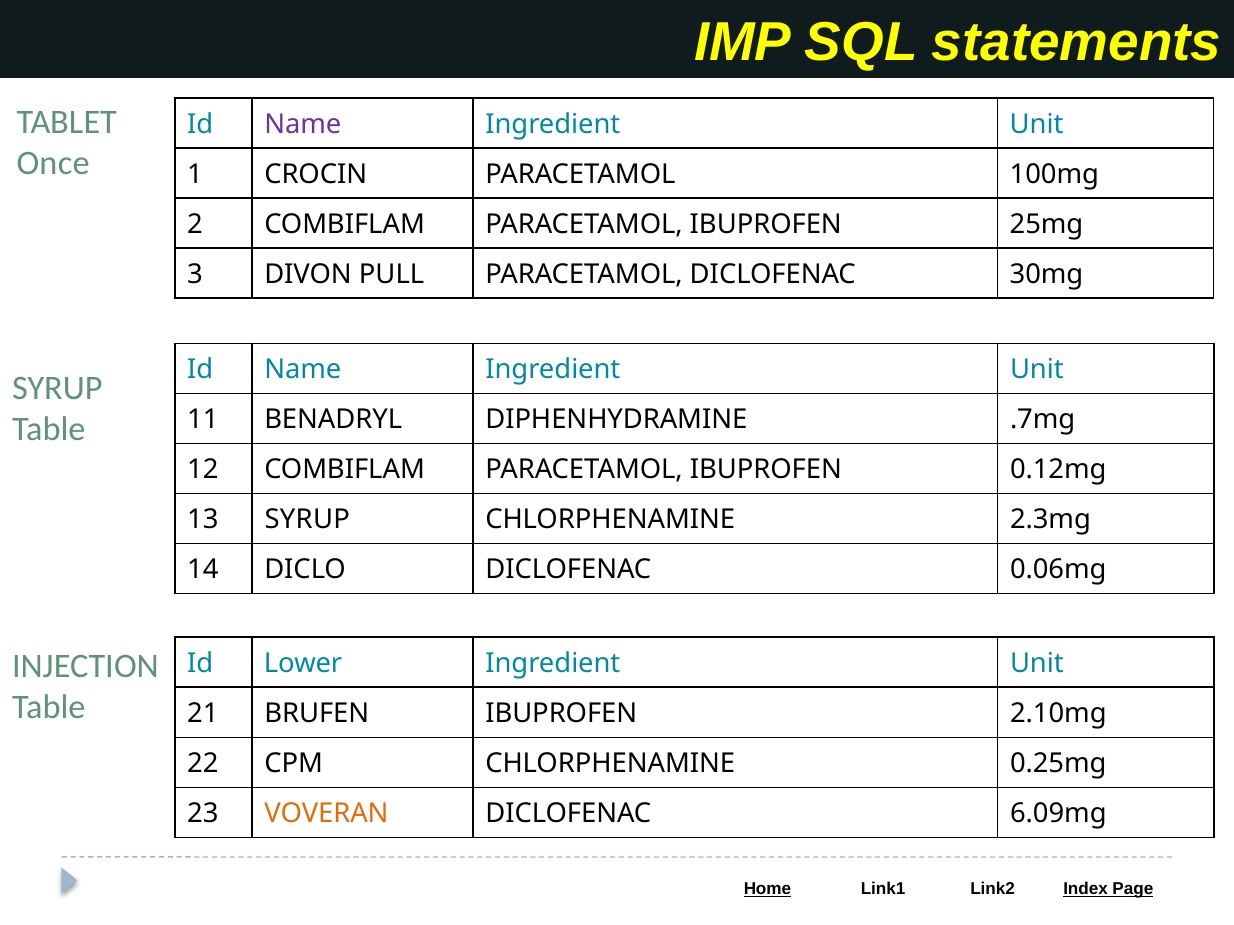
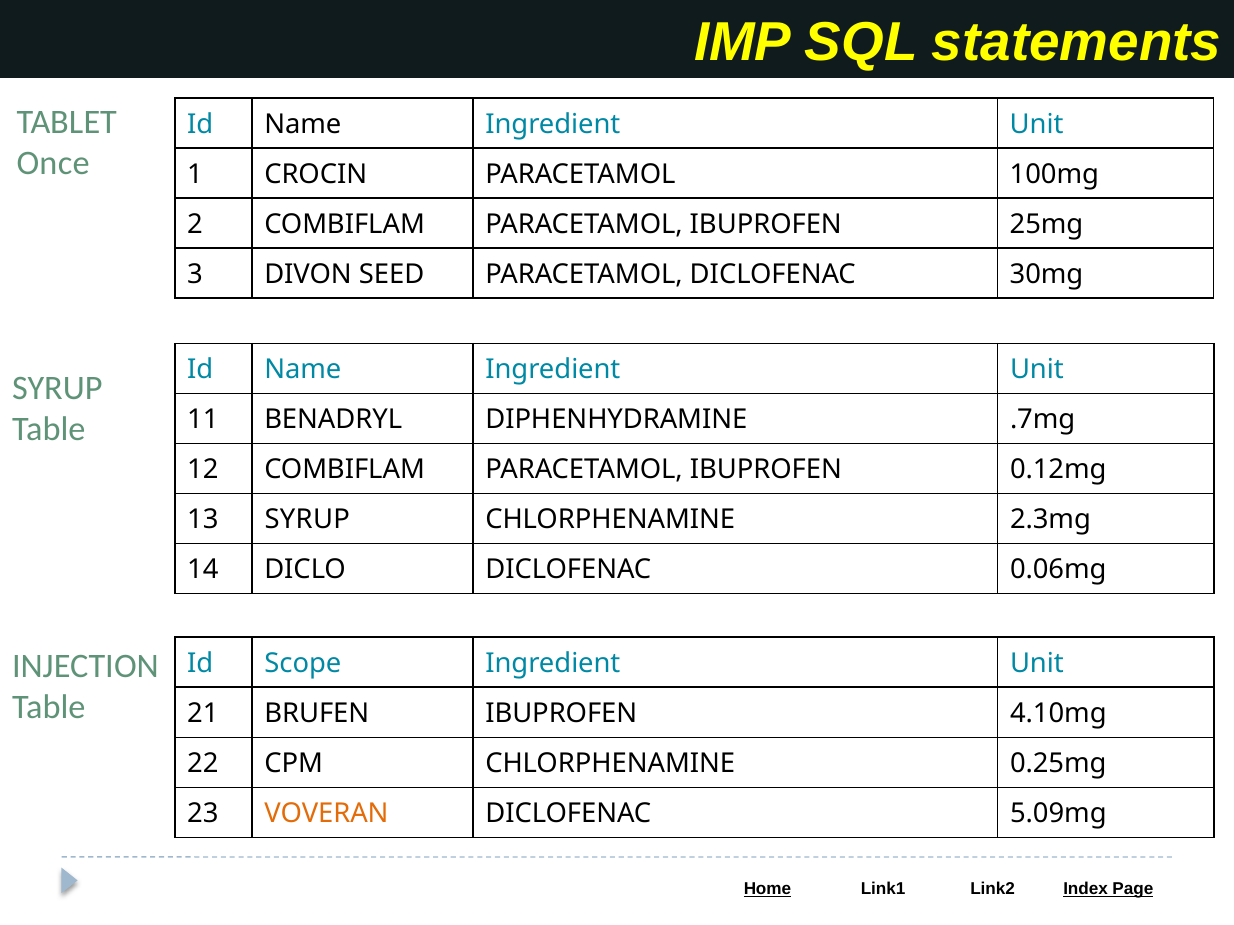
Name colour: purple -> black (303, 124)
PULL: PULL -> SEED (392, 274)
Lower: Lower -> Scope (303, 664)
2.10mg: 2.10mg -> 4.10mg (1058, 714)
6.09mg: 6.09mg -> 5.09mg (1058, 814)
